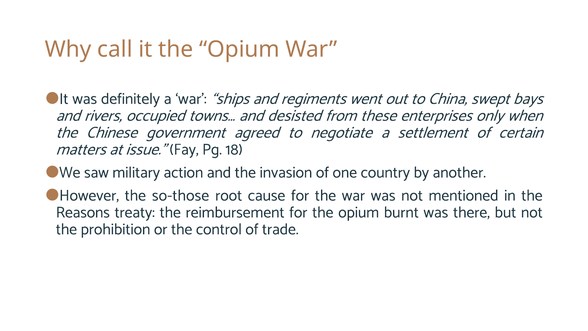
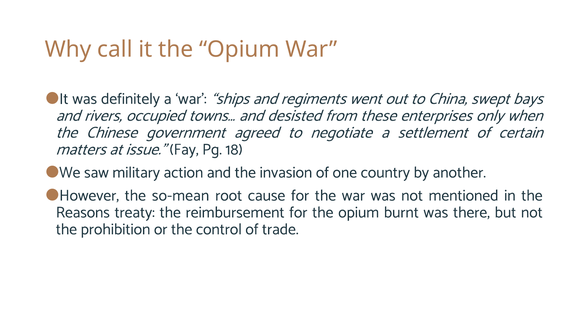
so-those: so-those -> so-mean (181, 195)
